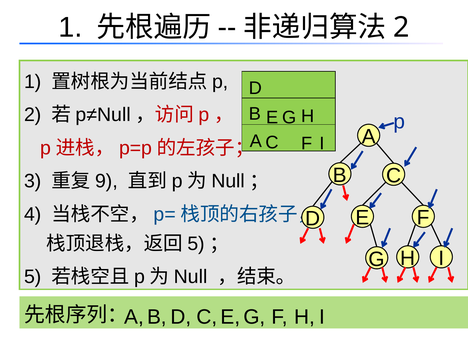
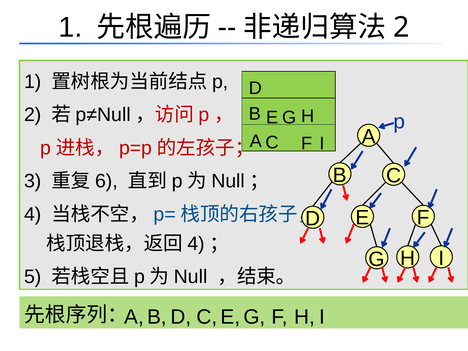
9: 9 -> 6 (107, 181)
5: 5 -> 4 (196, 244)
